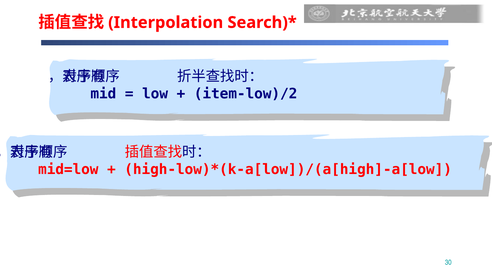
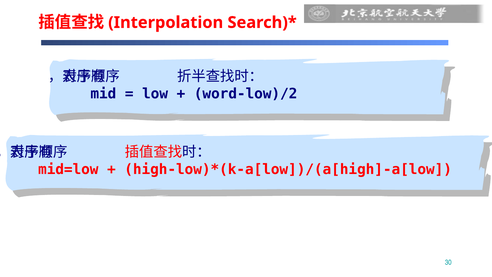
item-low)/2: item-low)/2 -> word-low)/2 (246, 94)
